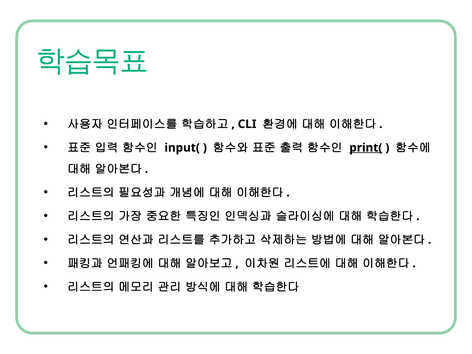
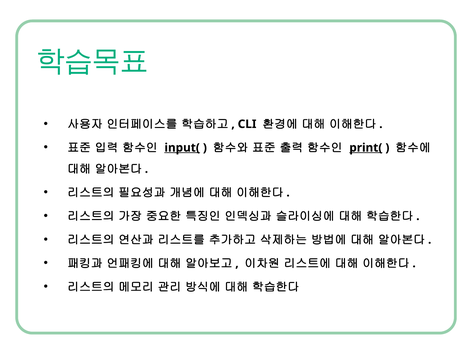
input( underline: none -> present (182, 148)
